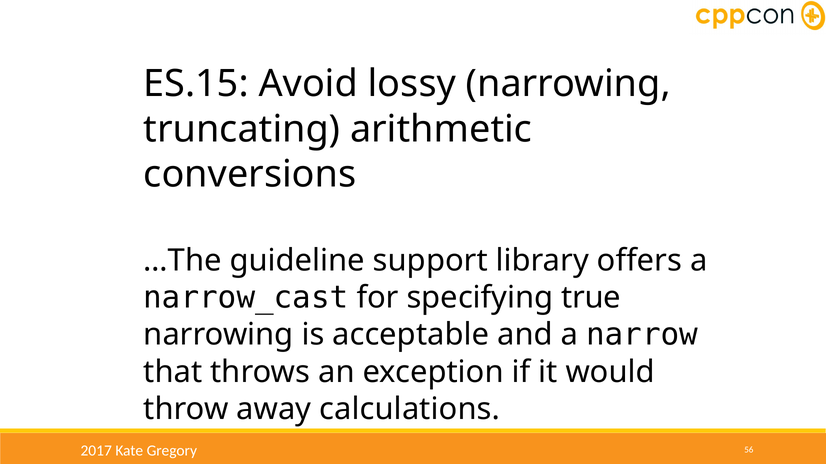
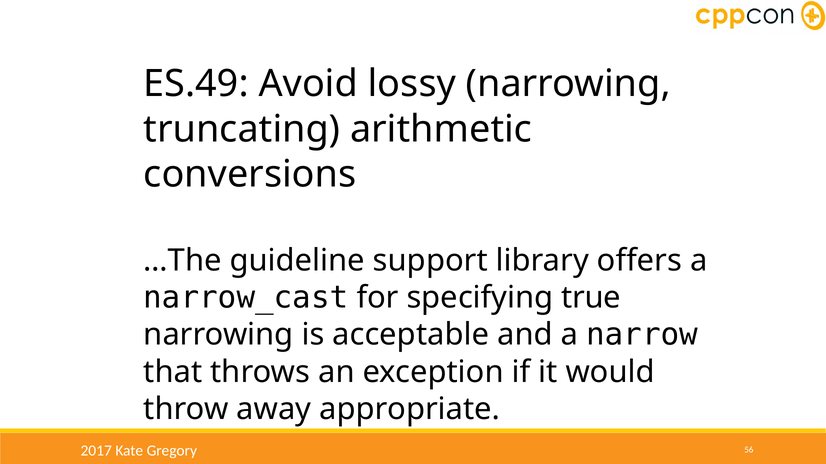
ES.15: ES.15 -> ES.49 (196, 84)
calculations: calculations -> appropriate (410, 410)
